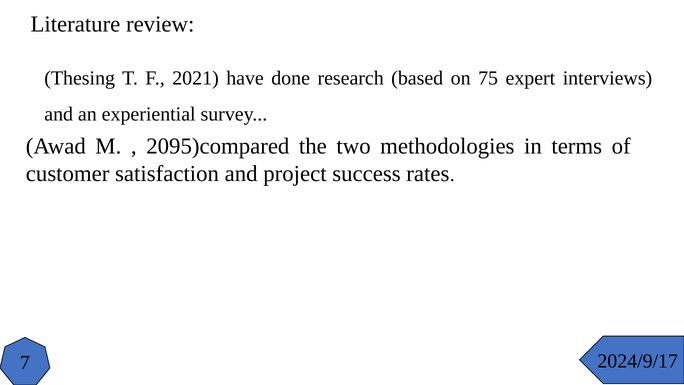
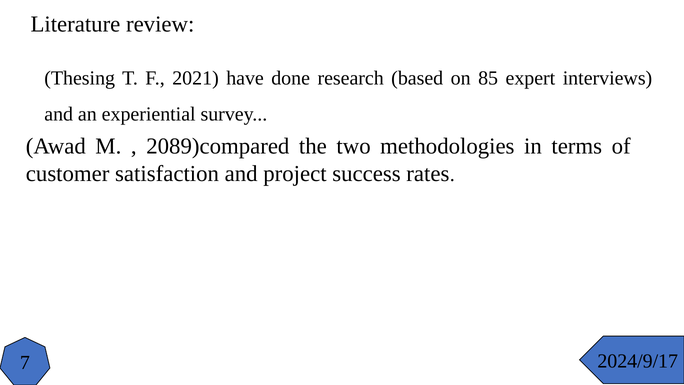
75: 75 -> 85 (488, 78)
2095)compared: 2095)compared -> 2089)compared (218, 146)
